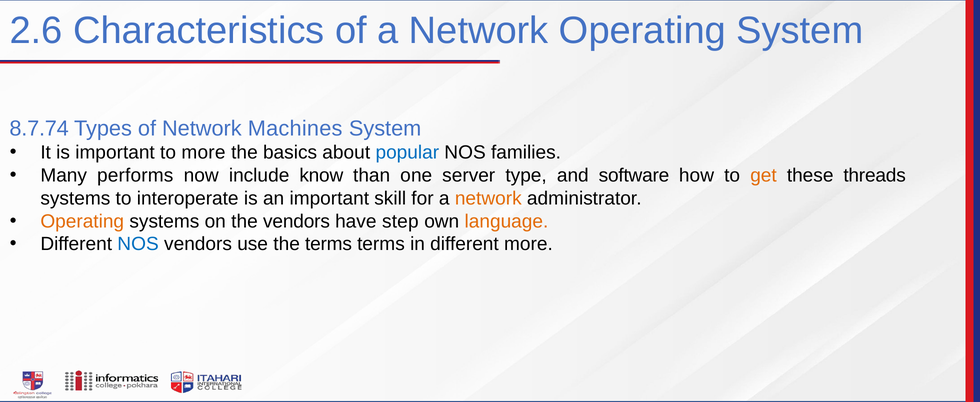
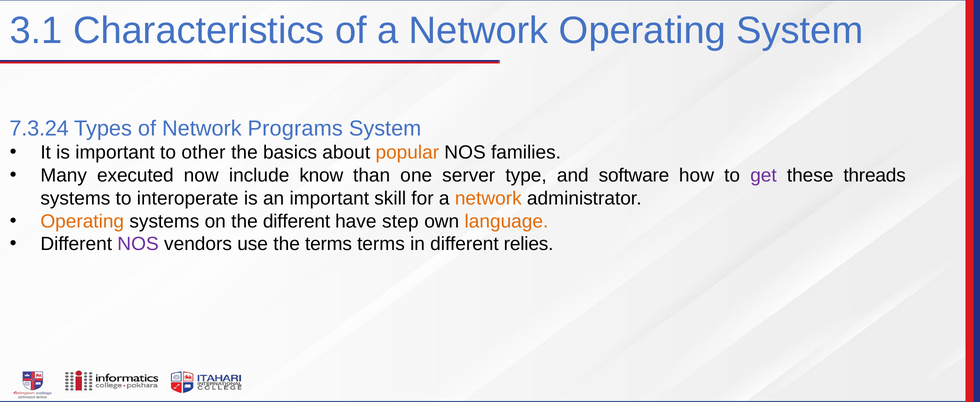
2.6: 2.6 -> 3.1 (36, 30)
8.7.74: 8.7.74 -> 7.3.24 (39, 128)
Machines: Machines -> Programs (295, 128)
to more: more -> other (203, 153)
popular colour: blue -> orange (407, 153)
performs: performs -> executed (135, 175)
get colour: orange -> purple (764, 175)
the vendors: vendors -> different (297, 221)
NOS colour: blue -> purple (138, 244)
different more: more -> relies (529, 244)
